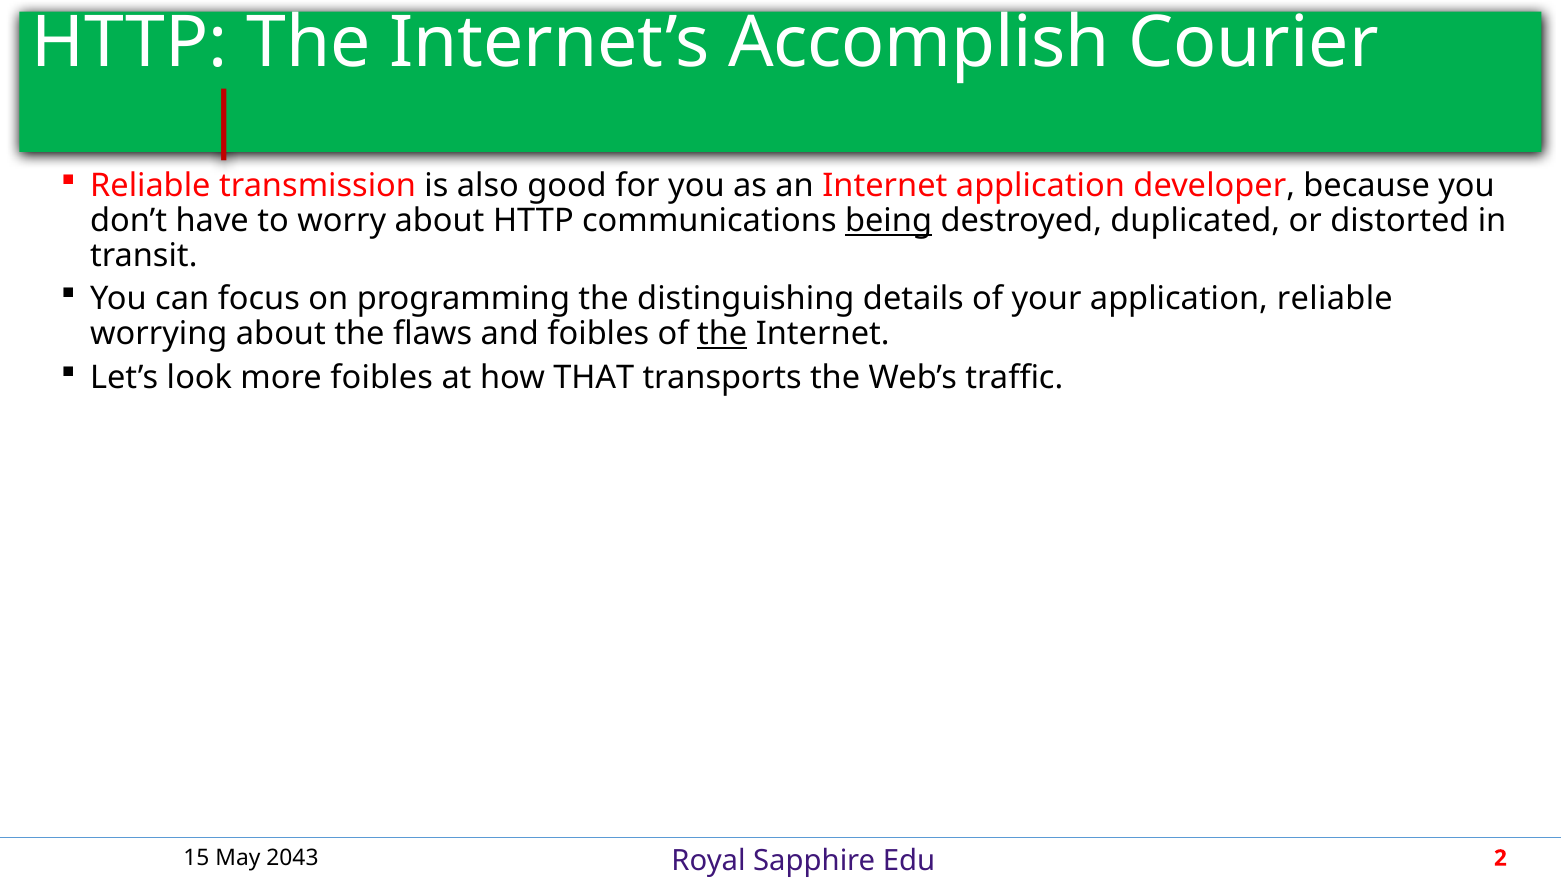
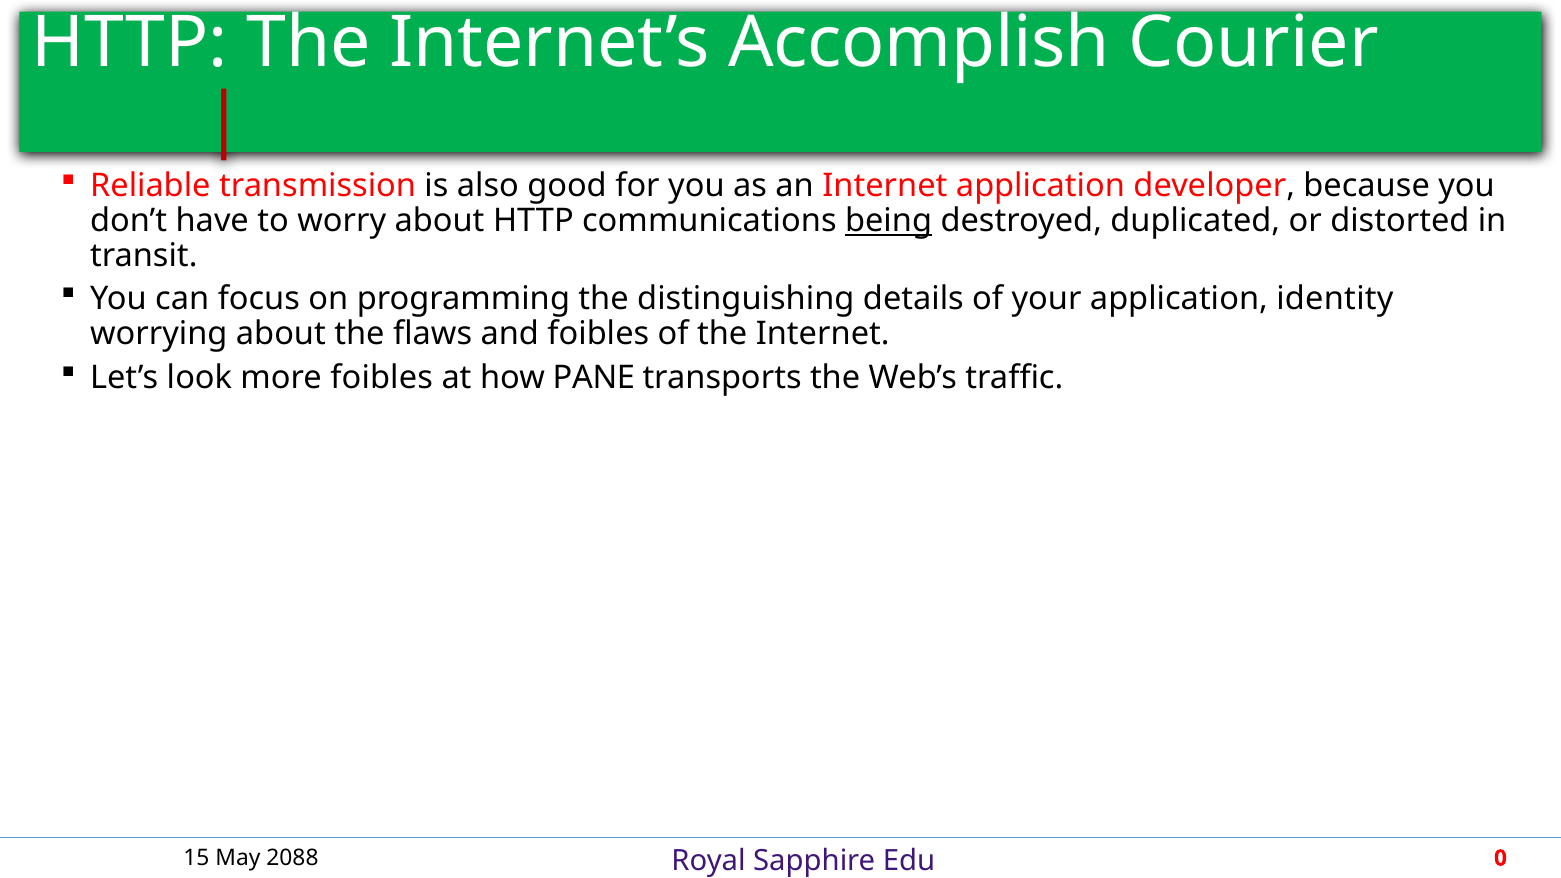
application reliable: reliable -> identity (1335, 299)
the underline: present -> none (722, 334)
THAT: THAT -> PANE (594, 377)
2043: 2043 -> 2088 (293, 858)
2: 2 -> 0 (1500, 858)
